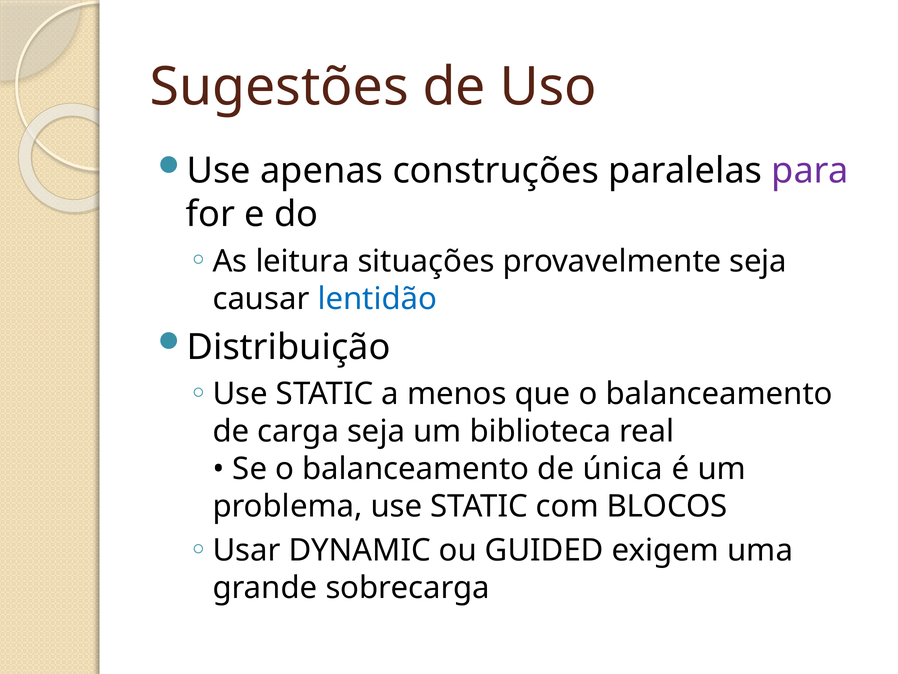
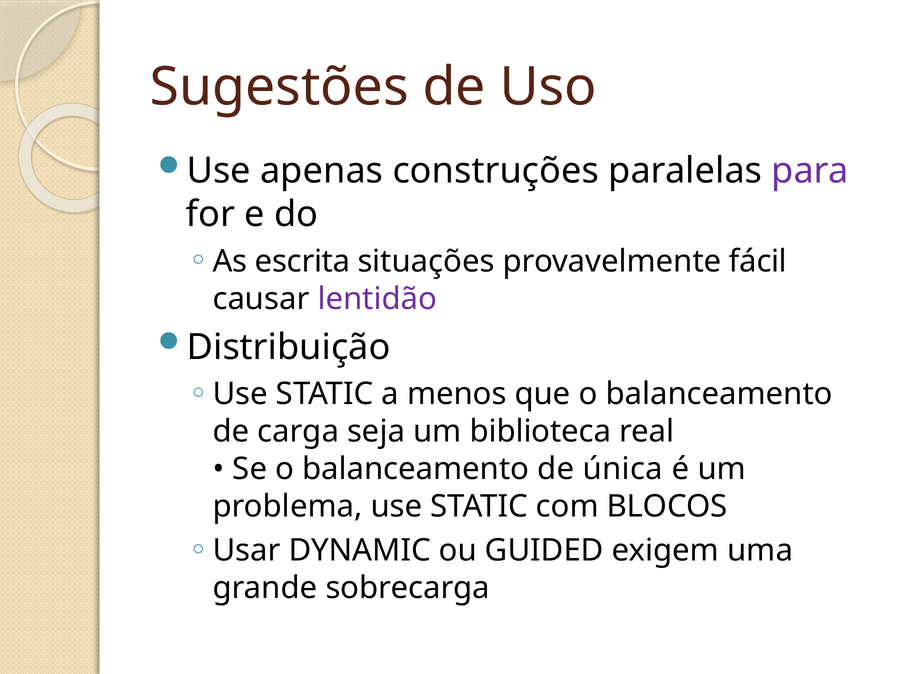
leitura: leitura -> escrita (303, 261)
provavelmente seja: seja -> fácil (758, 261)
lentidão colour: blue -> purple (377, 299)
